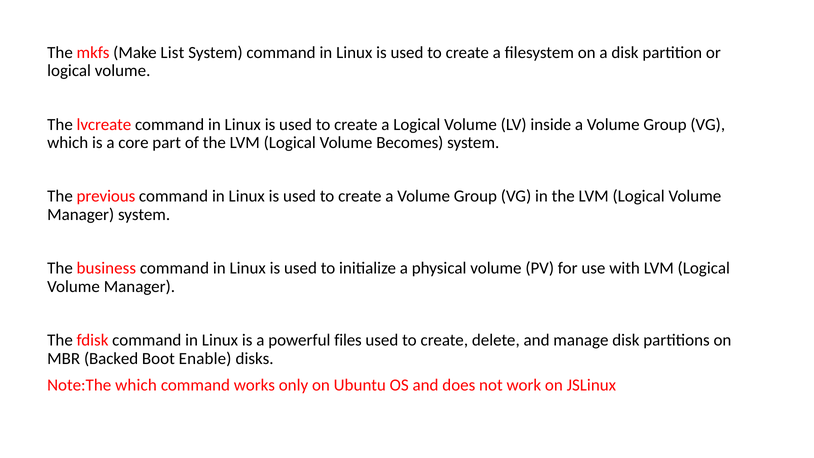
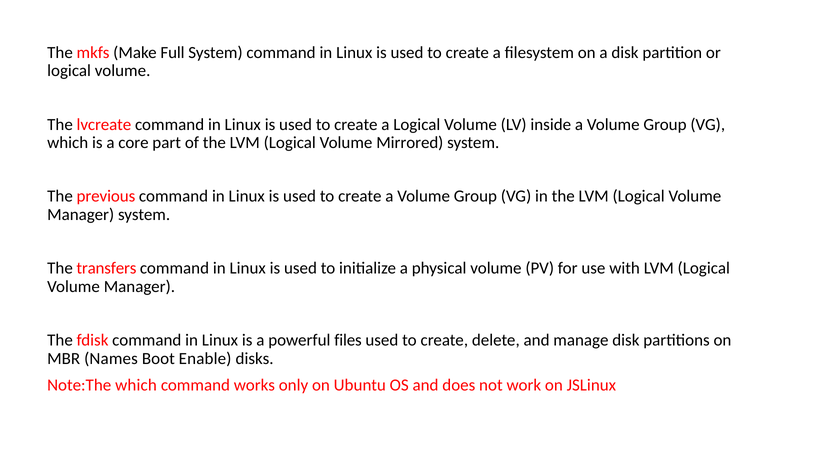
List: List -> Full (173, 52)
Becomes: Becomes -> Mirrored (410, 143)
business: business -> transfers (106, 268)
Backed: Backed -> Names (111, 358)
